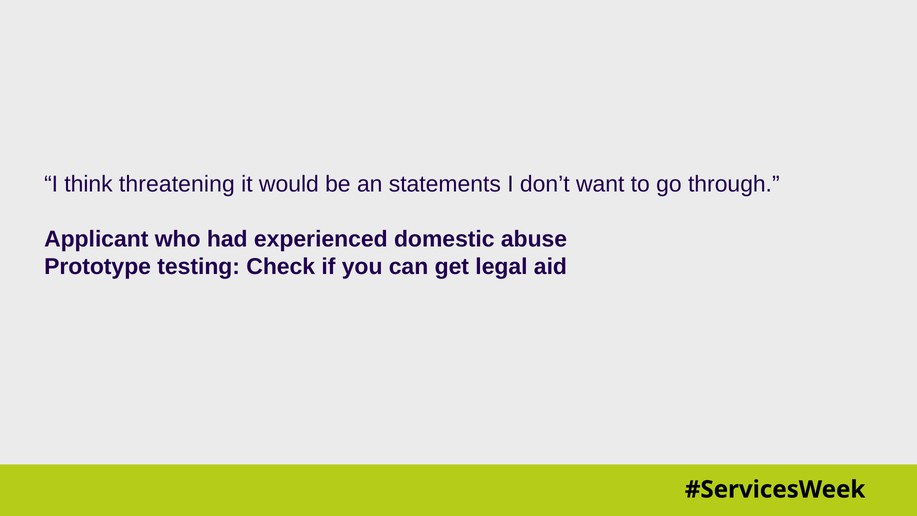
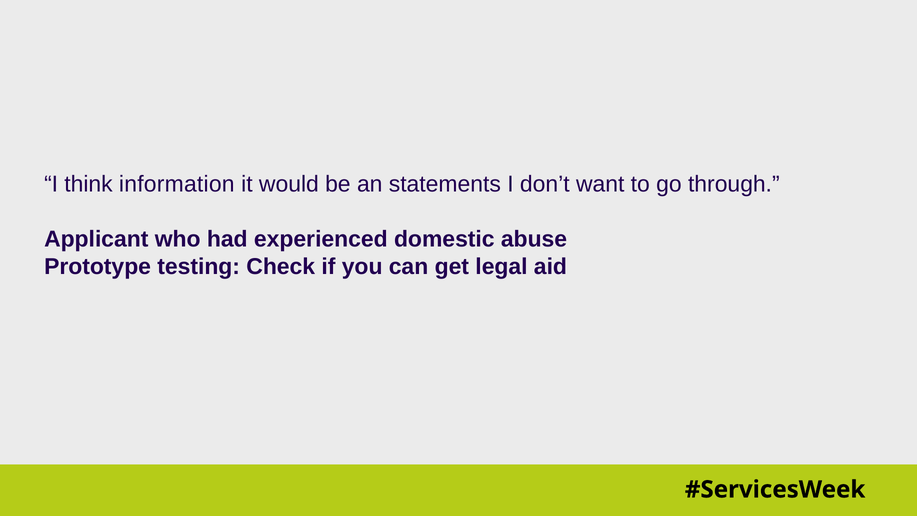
threatening: threatening -> information (177, 184)
